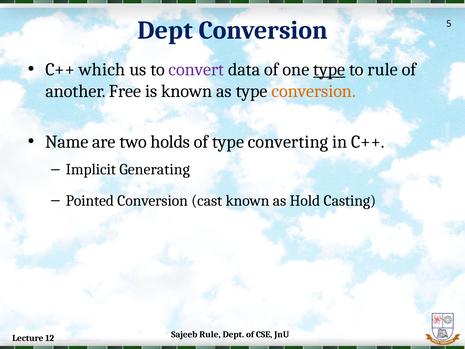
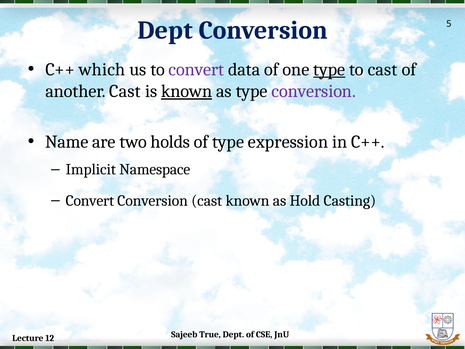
to rule: rule -> cast (383, 69)
another Free: Free -> Cast (125, 91)
known underline: none -> present (187, 91)
conversion colour: orange -> purple (314, 91)
converting: converting -> expression (288, 142)
Generating: Generating -> Namespace (155, 169)
Pointed: Pointed -> Convert (90, 201)
Sajeeb Rule: Rule -> True (210, 334)
